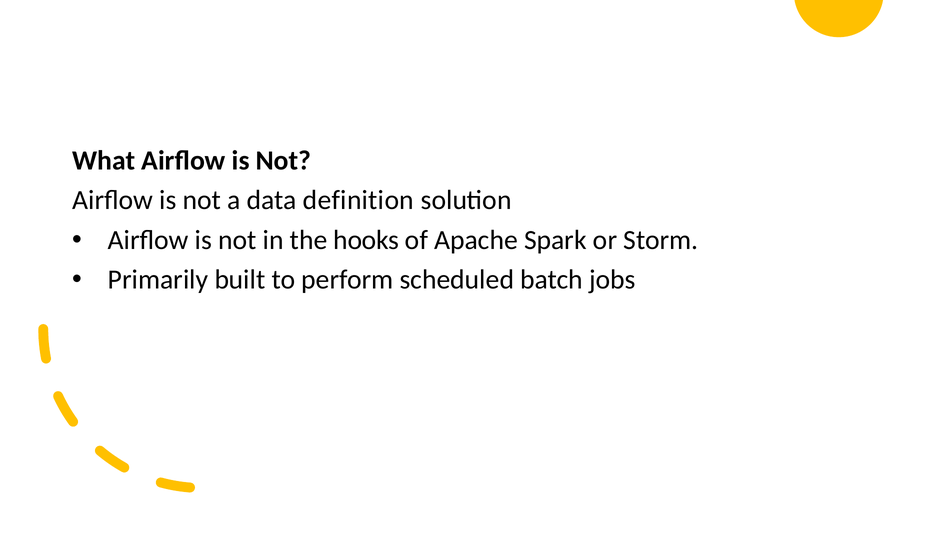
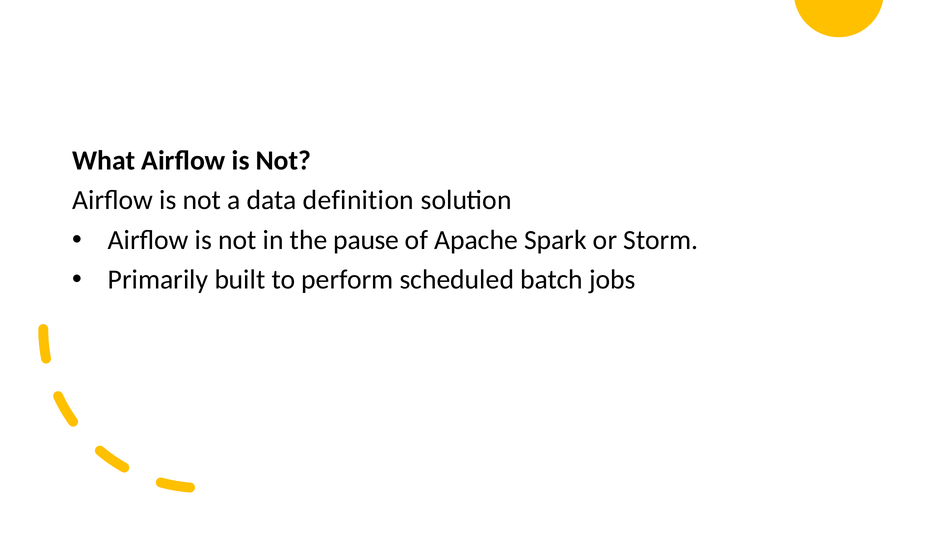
hooks: hooks -> pause (366, 240)
